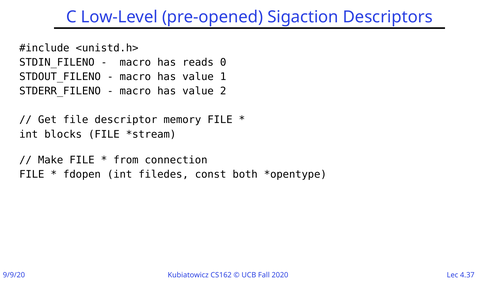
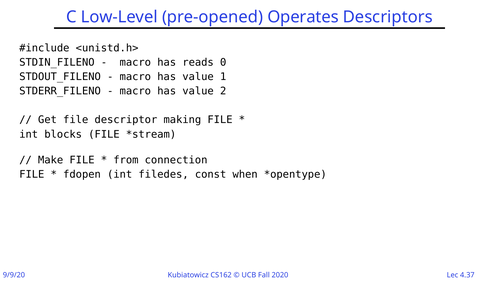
Sigaction: Sigaction -> Operates (303, 17)
memory: memory -> making (182, 120)
both: both -> when (245, 174)
